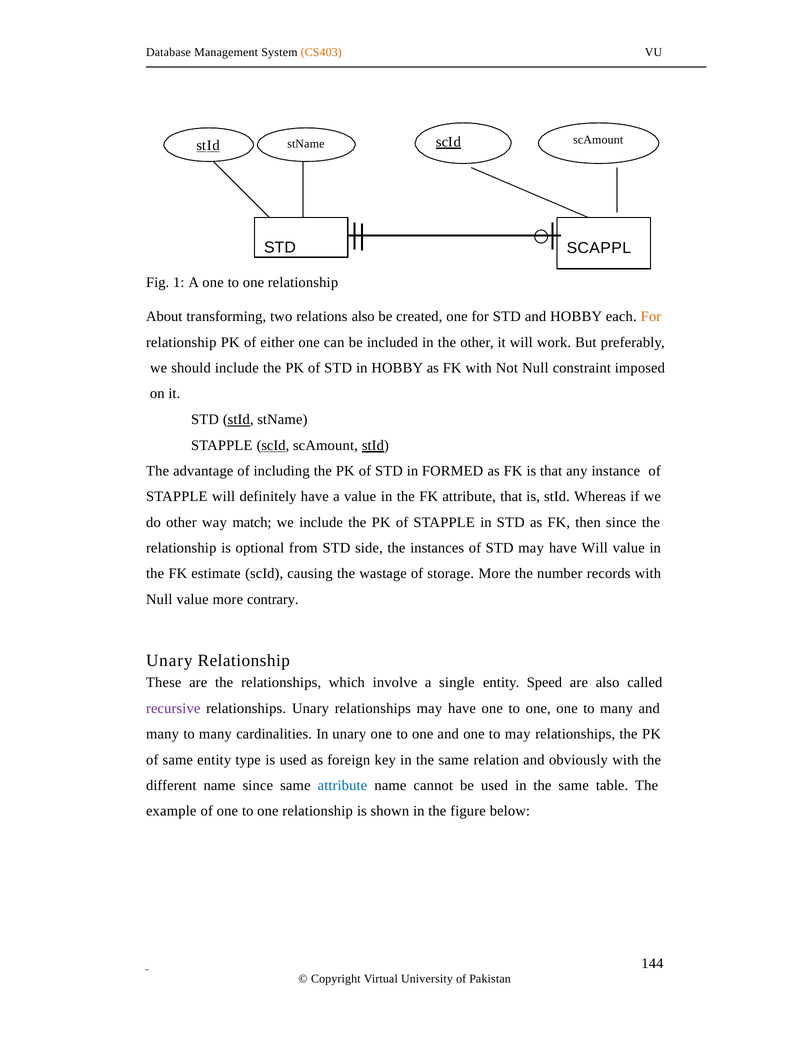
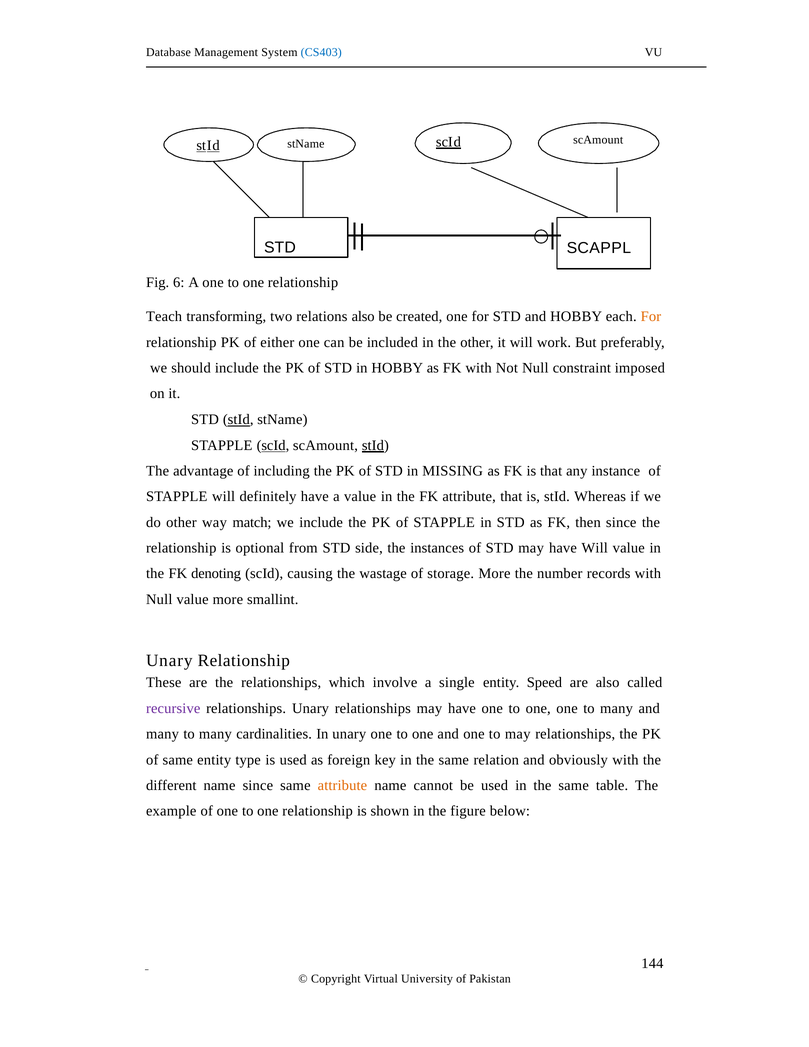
CS403 colour: orange -> blue (321, 52)
1: 1 -> 6 (179, 282)
About: About -> Teach (164, 317)
FORMED: FORMED -> MISSING (453, 471)
estimate: estimate -> denoting (216, 574)
contrary: contrary -> smallint (273, 599)
attribute colour: blue -> orange (342, 785)
